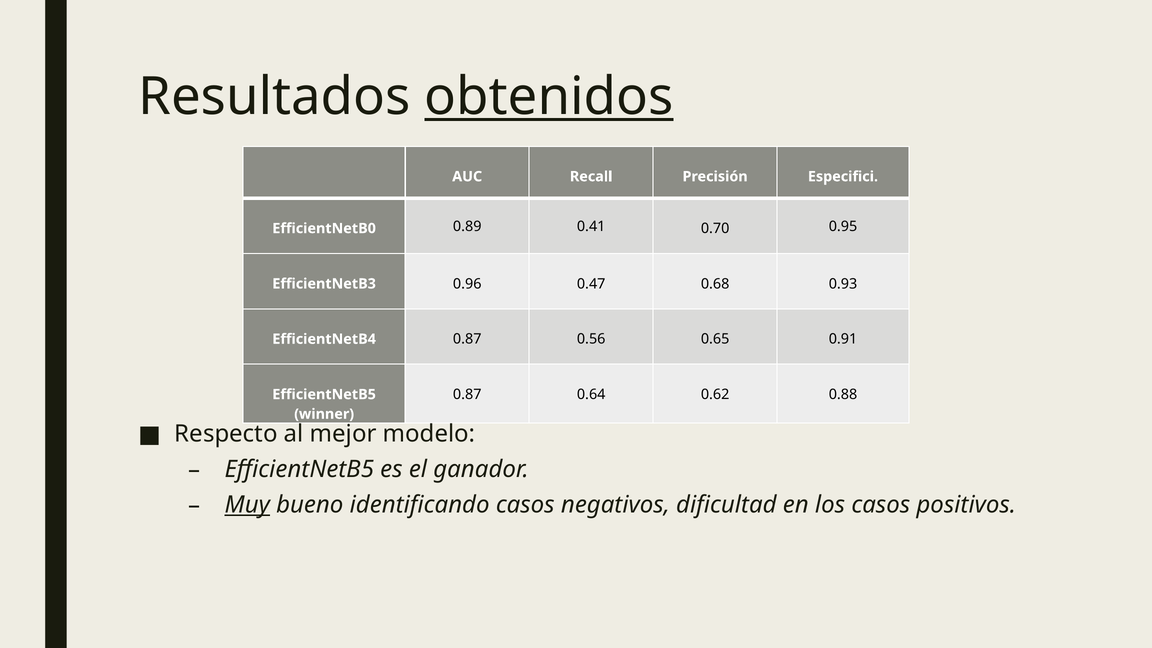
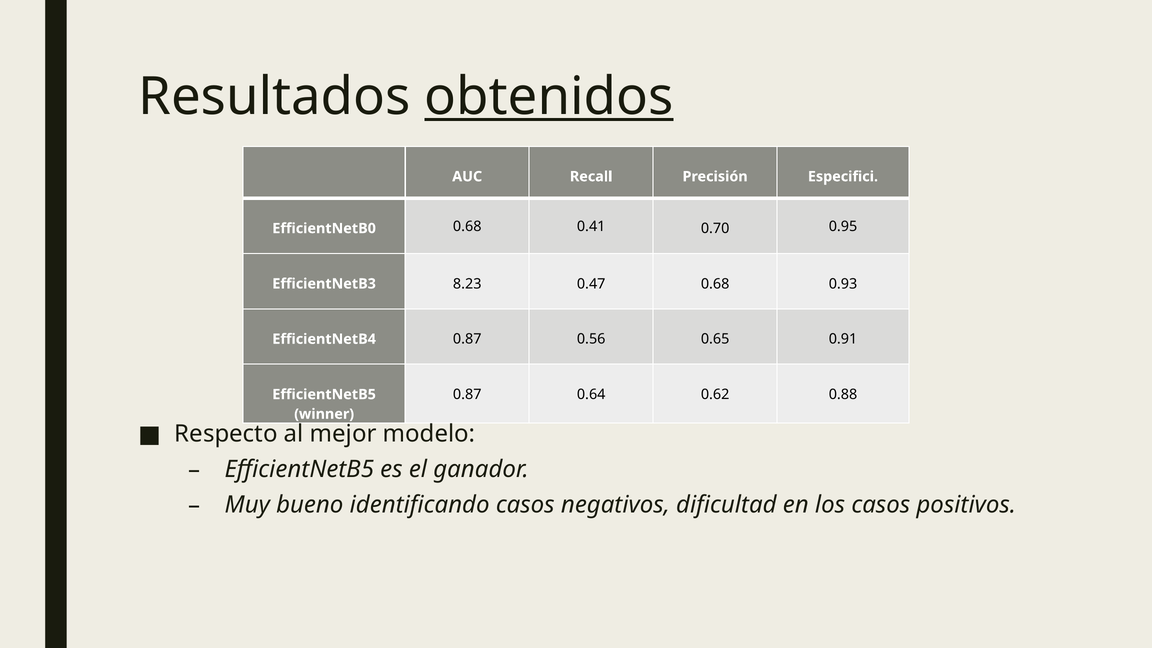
EfficientNetB0 0.89: 0.89 -> 0.68 (467, 227)
0.96: 0.96 -> 8.23 (467, 284)
Muy underline: present -> none (247, 505)
